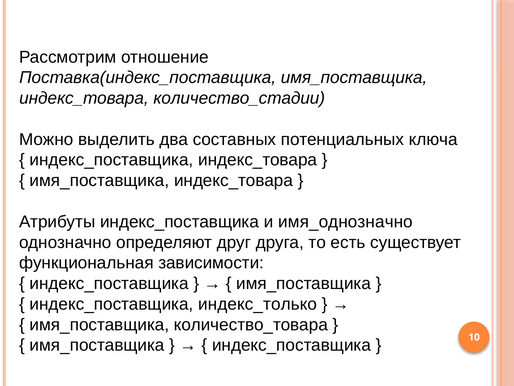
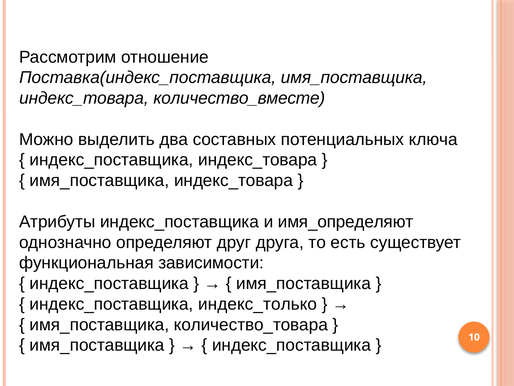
количество_стадии: количество_стадии -> количество_вместе (239, 98)
имя_однозначно: имя_однозначно -> имя_определяют (346, 221)
